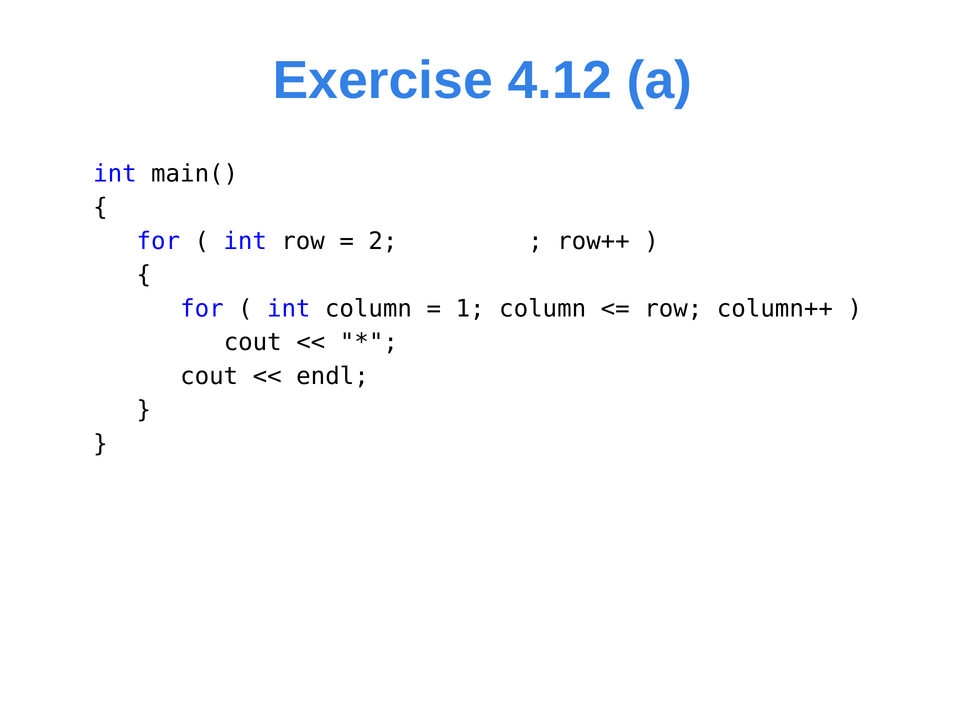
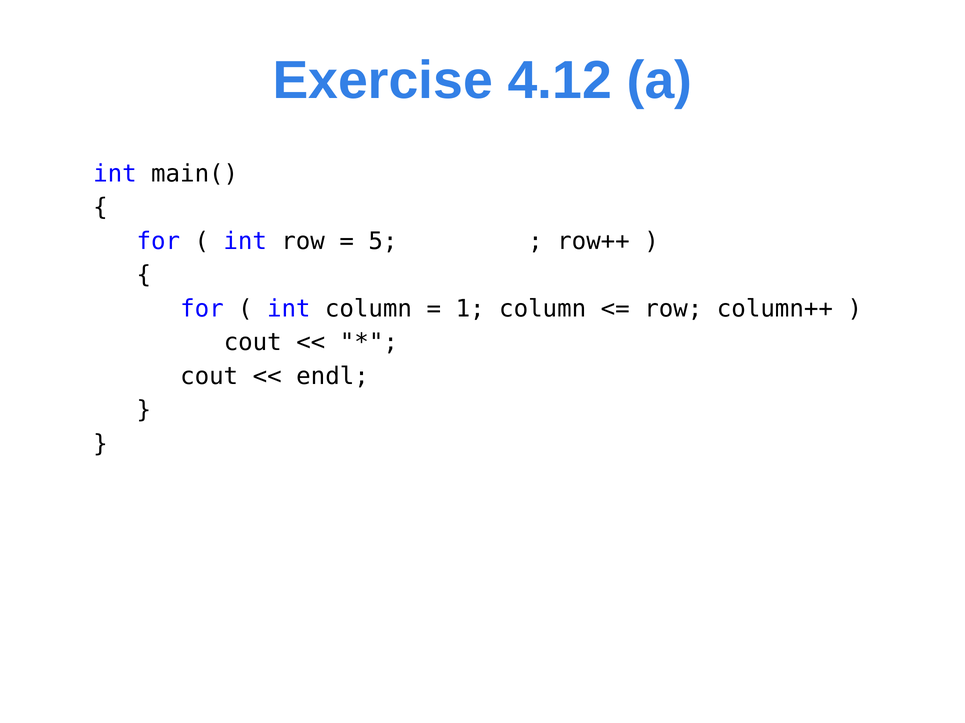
2: 2 -> 5 (383, 241)
